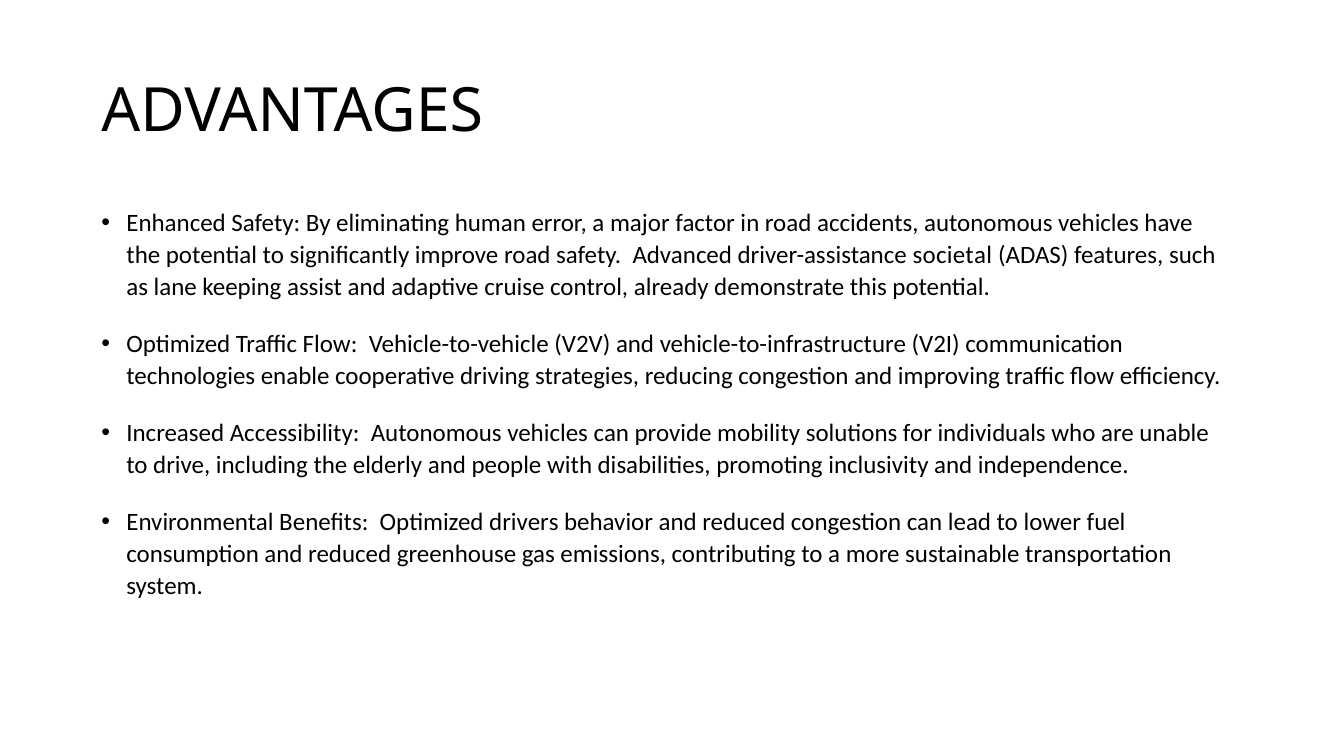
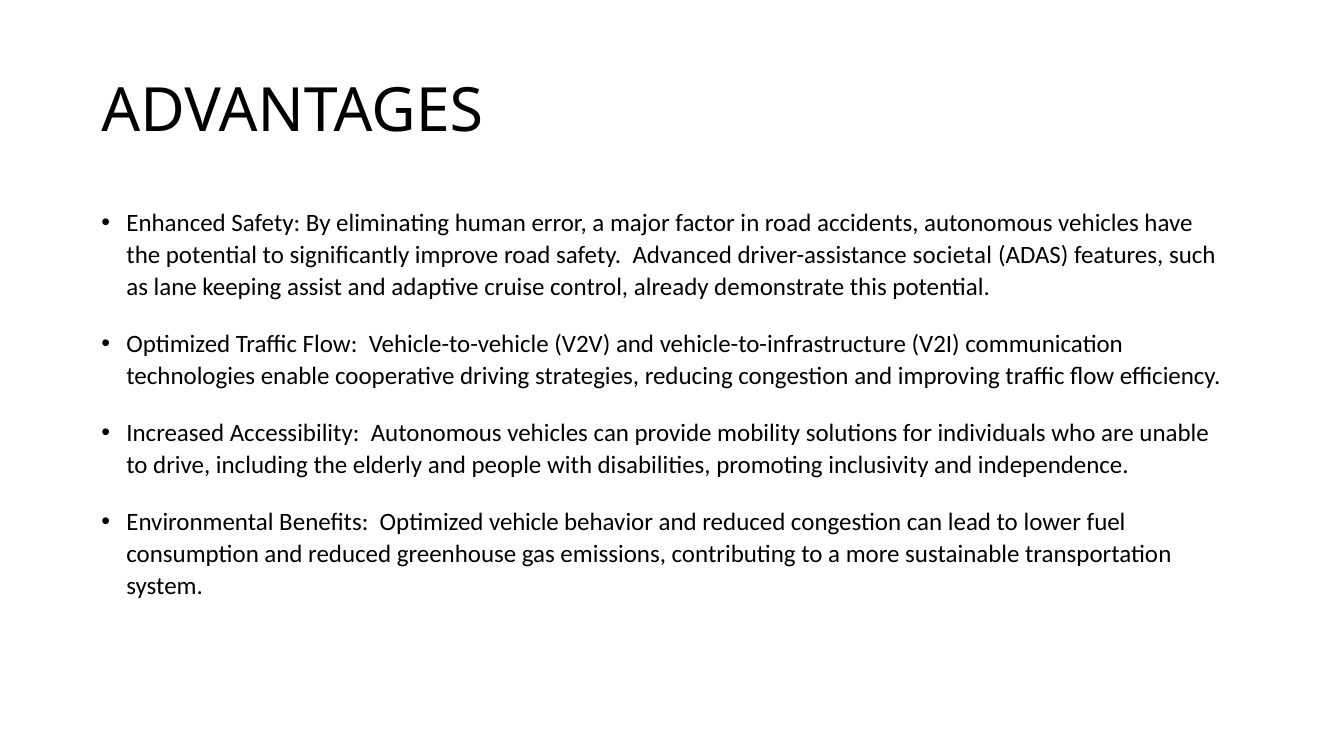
drivers: drivers -> vehicle (524, 522)
